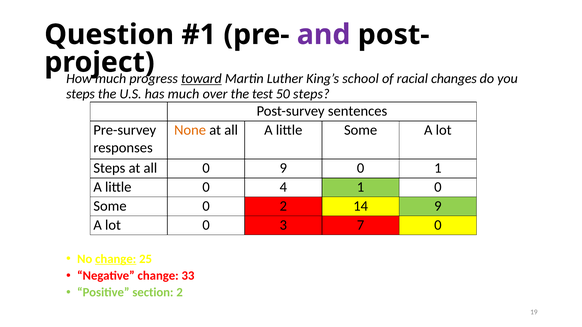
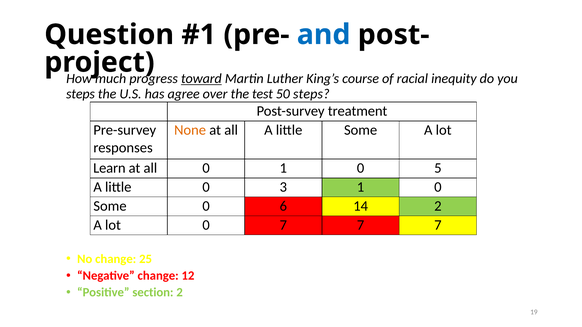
and colour: purple -> blue (324, 35)
school: school -> course (361, 79)
changes: changes -> inequity (454, 79)
has much: much -> agree (184, 94)
sentences: sentences -> treatment (358, 111)
Steps: Steps -> Learn (109, 168)
0 9: 9 -> 1 (283, 168)
0 1: 1 -> 5 (438, 168)
4: 4 -> 3 (283, 187)
0 2: 2 -> 6 (283, 206)
14 9: 9 -> 2 (438, 206)
0 3: 3 -> 7 (283, 225)
0: 0 -> 7 (438, 225)
change underline: present -> none (116, 259)
33: 33 -> 12 (188, 276)
